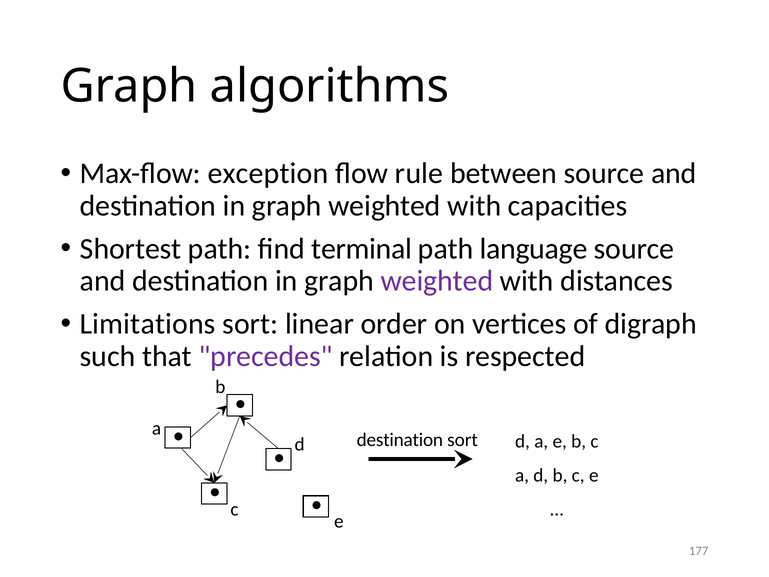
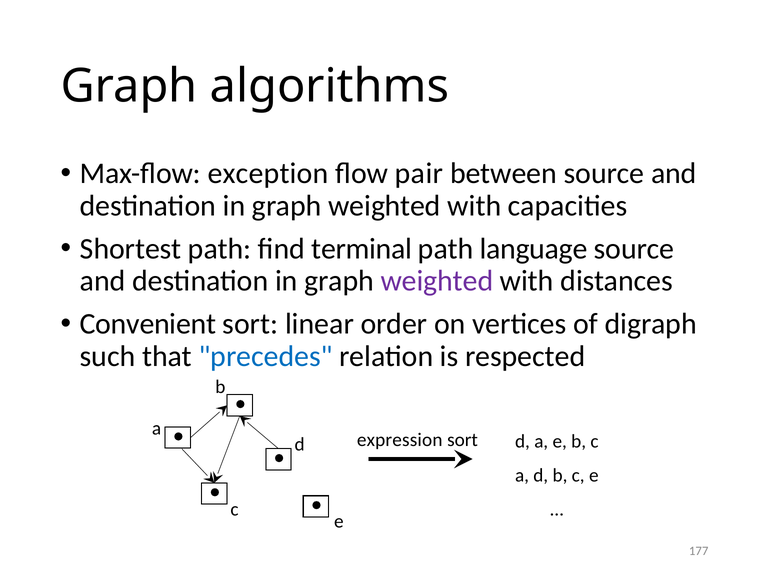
rule: rule -> pair (419, 173)
Limitations: Limitations -> Convenient (148, 324)
precedes colour: purple -> blue (266, 356)
destination: destination -> expression (400, 440)
